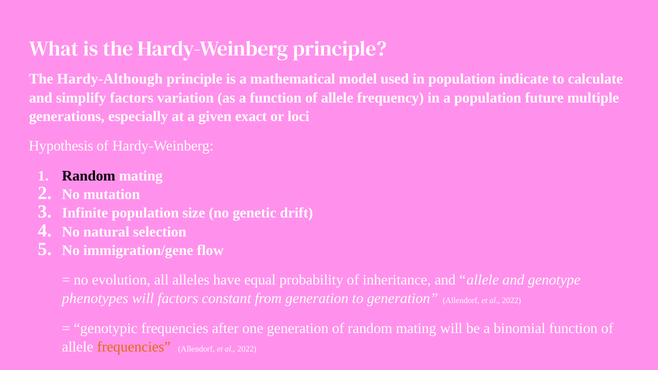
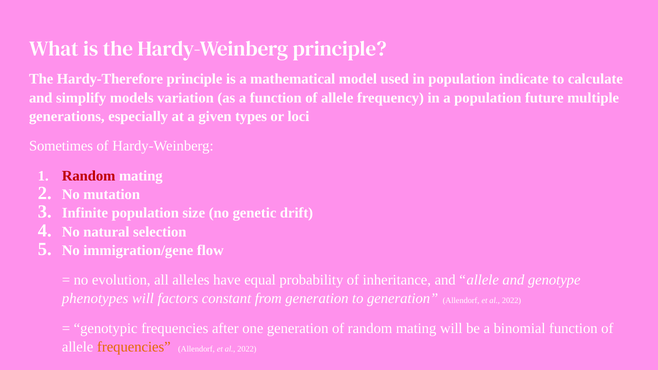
Hardy-Although: Hardy-Although -> Hardy-Therefore (110, 79)
simplify factors: factors -> models (132, 98)
exact: exact -> types (251, 116)
Hypothesis: Hypothesis -> Sometimes (61, 146)
Random colour: black -> red (89, 176)
